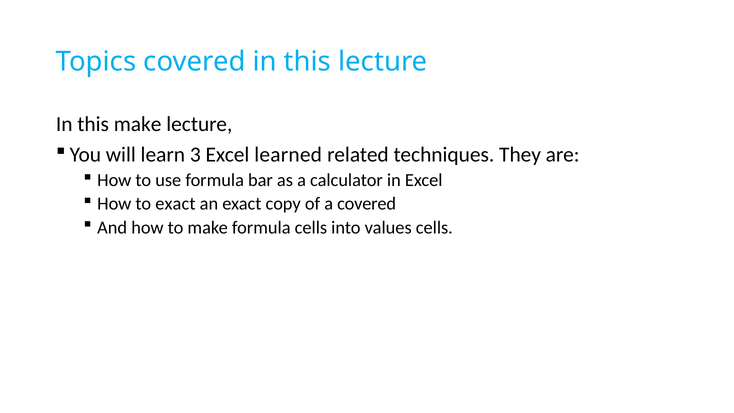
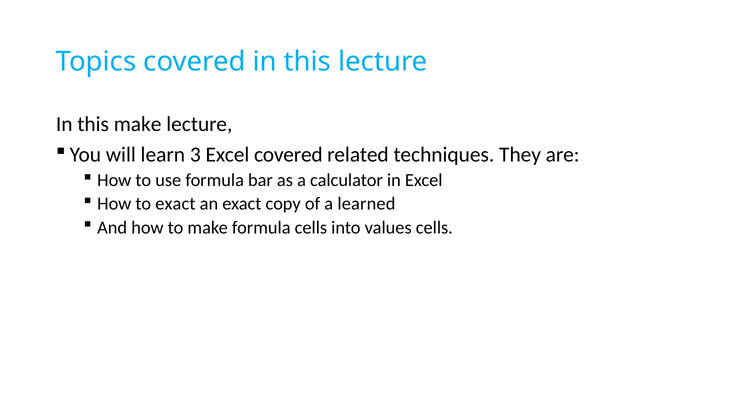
Excel learned: learned -> covered (288, 155)
a covered: covered -> learned (366, 204)
